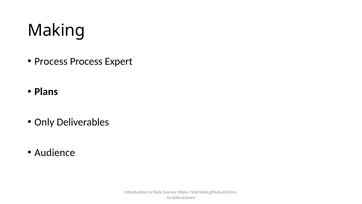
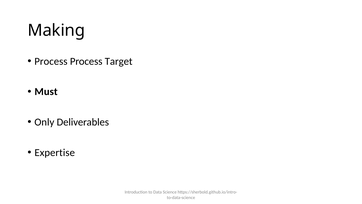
Expert: Expert -> Target (119, 61)
Plans: Plans -> Must (46, 92)
Audience: Audience -> Expertise (55, 152)
